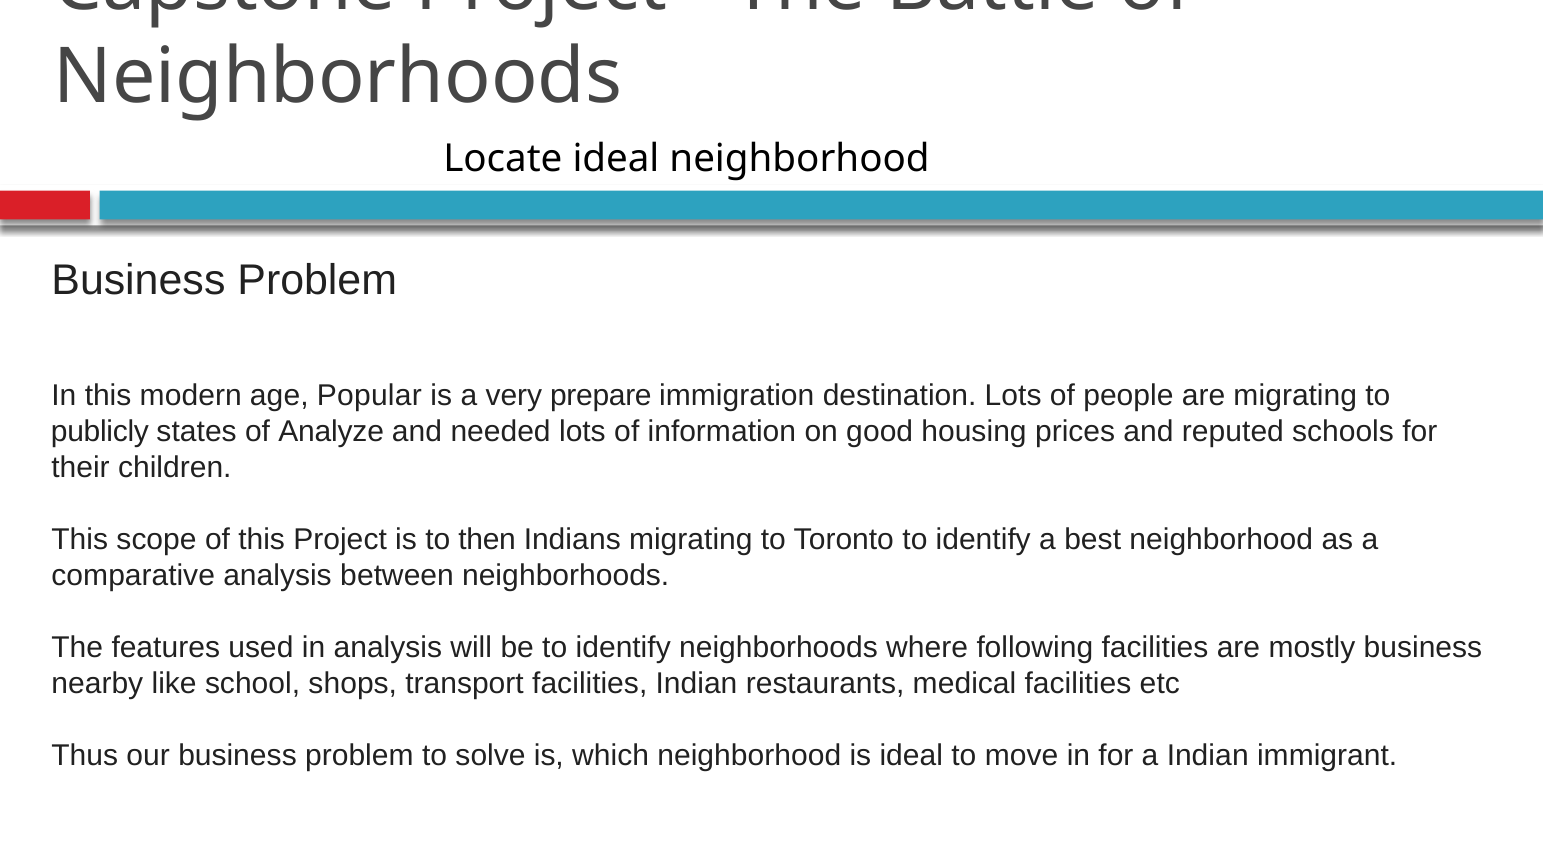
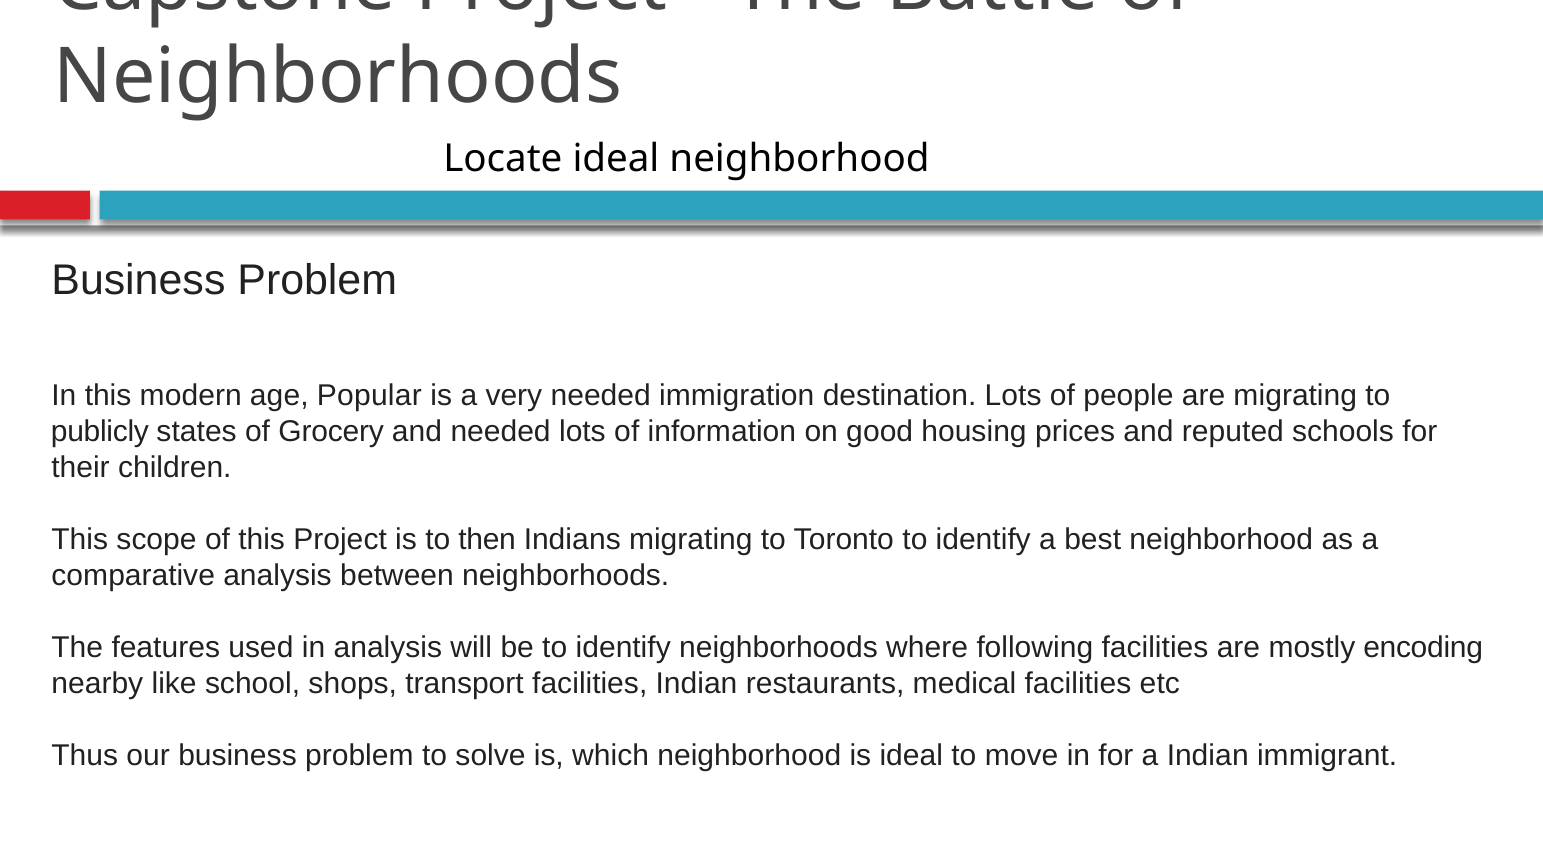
very prepare: prepare -> needed (601, 395)
Analyze: Analyze -> Grocery (331, 431)
mostly business: business -> encoding (1423, 648)
